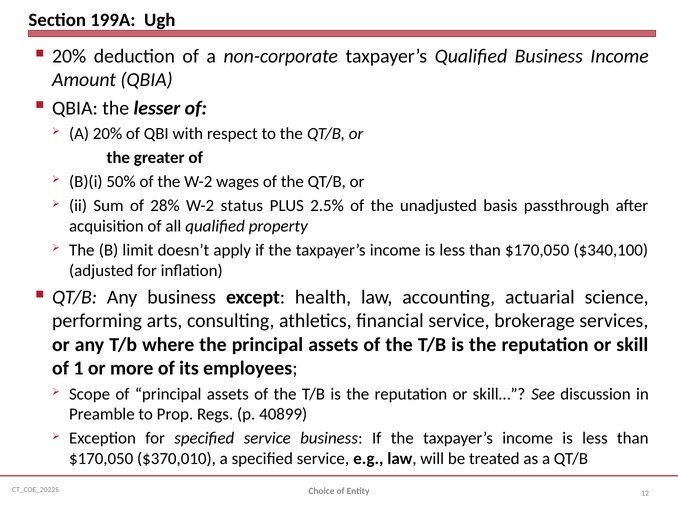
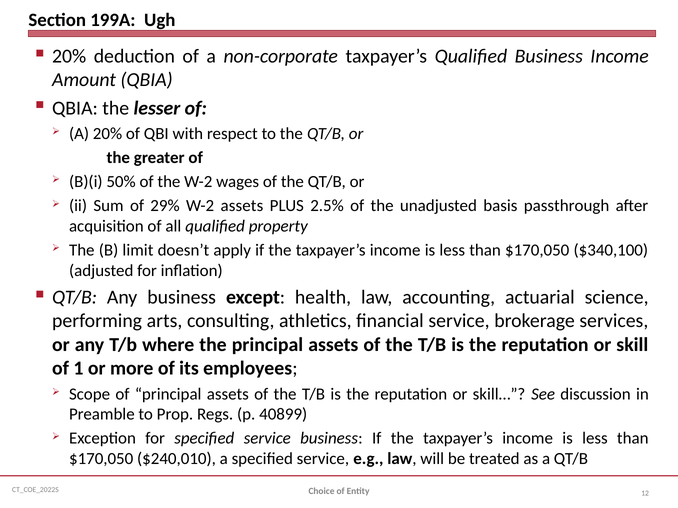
28%: 28% -> 29% (165, 206)
W-2 status: status -> assets (242, 206)
$370,010: $370,010 -> $240,010 (177, 459)
